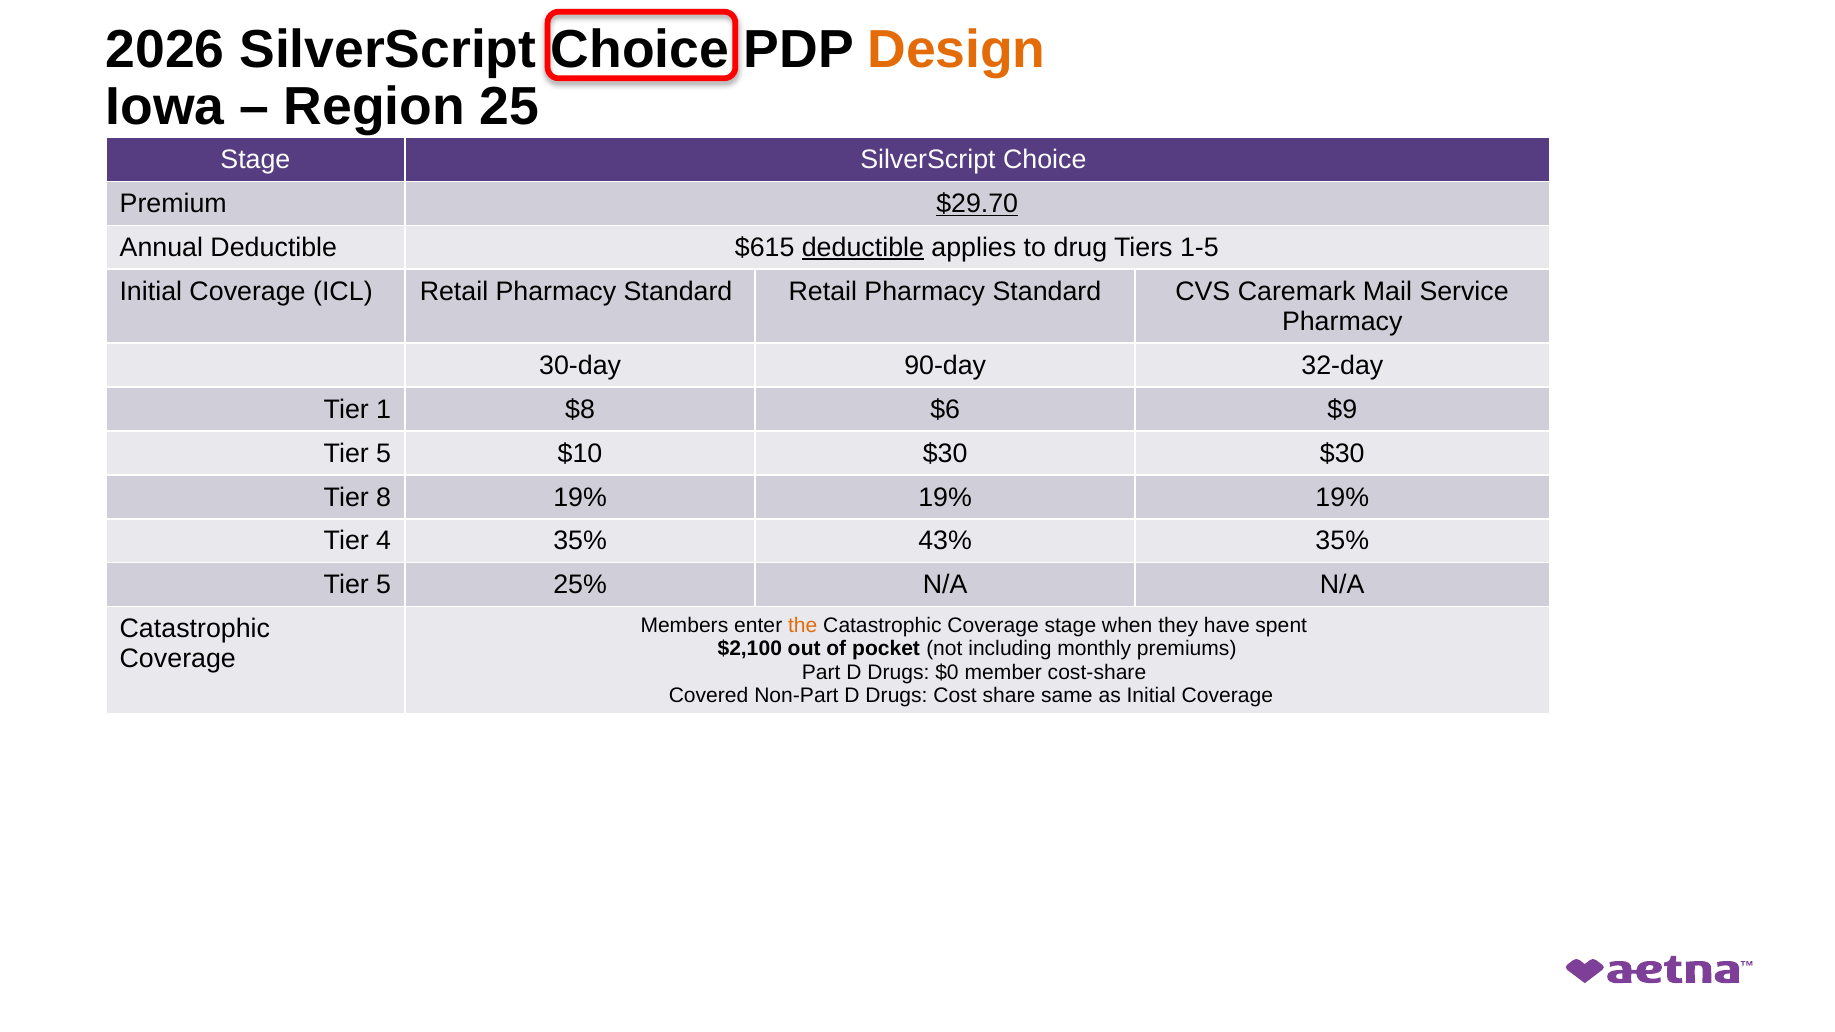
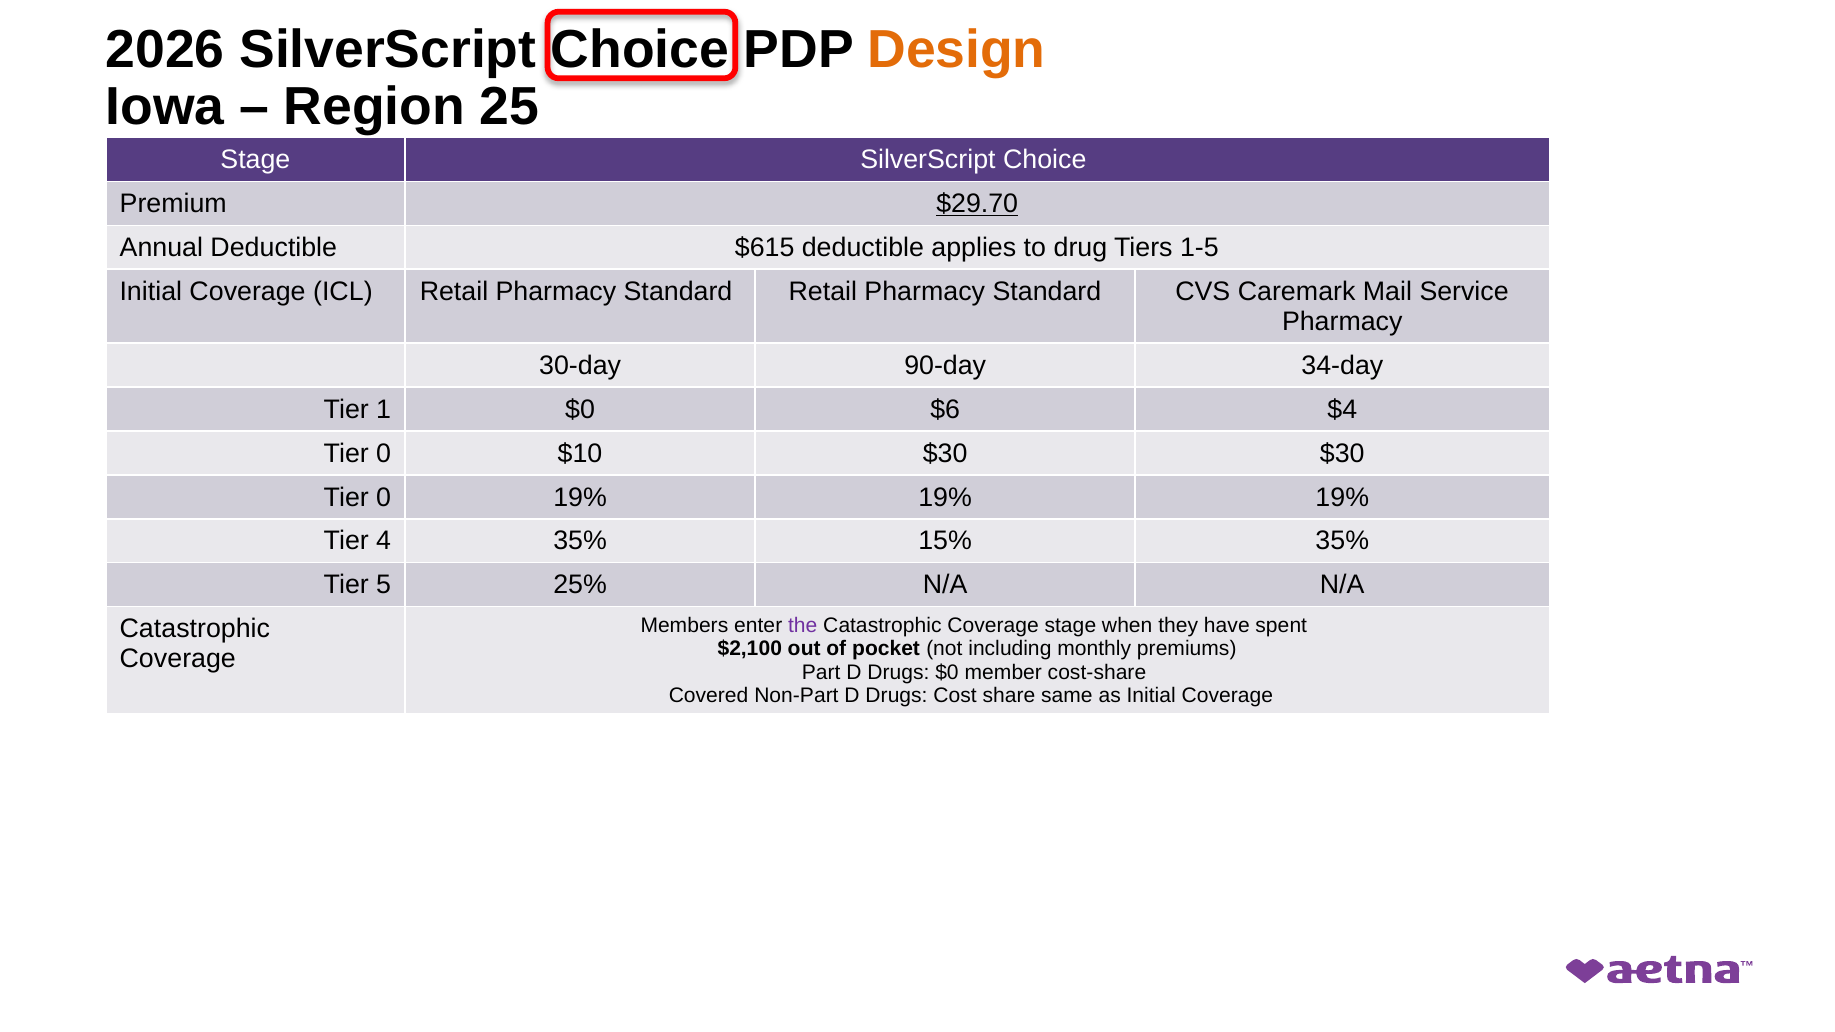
deductible underline: present -> none (863, 248)
32-day: 32-day -> 34-day (1342, 366)
1 $8: $8 -> $0 (580, 410)
$9: $9 -> $4 (1342, 410)
5: 5 -> 0 (384, 453)
8: 8 -> 0 (384, 497)
43%: 43% -> 15% (945, 541)
the colour: orange -> purple (803, 626)
